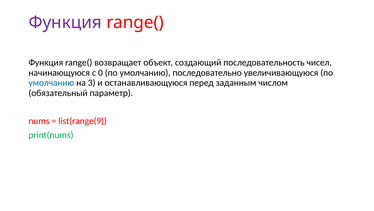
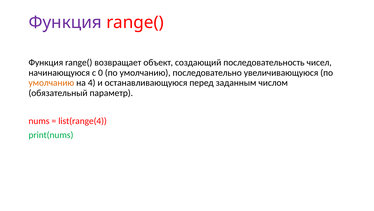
умолчанию colour: blue -> orange (51, 83)
3: 3 -> 4 (92, 83)
list(range(9: list(range(9 -> list(range(4 (83, 121)
